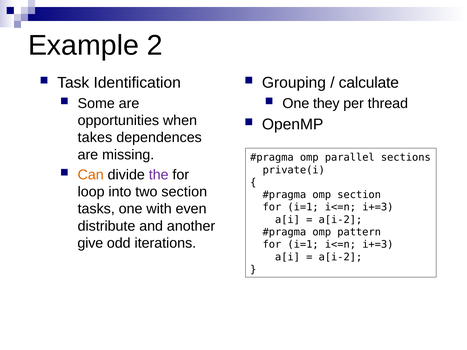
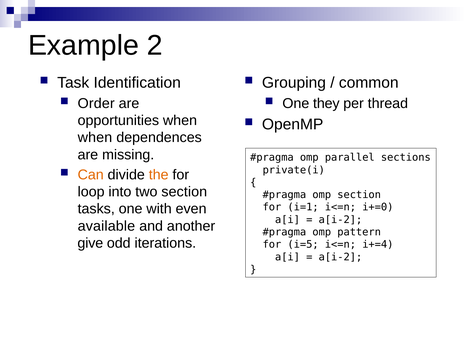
calculate: calculate -> common (369, 83)
Some: Some -> Order (96, 103)
takes: takes -> when (95, 138)
the colour: purple -> orange (159, 175)
i+=3: i+=3 -> i+=0 (378, 207)
distribute: distribute -> available (106, 226)
i=1: i=1 -> i=5 (303, 245)
i+=3: i+=3 -> i+=4 (378, 245)
